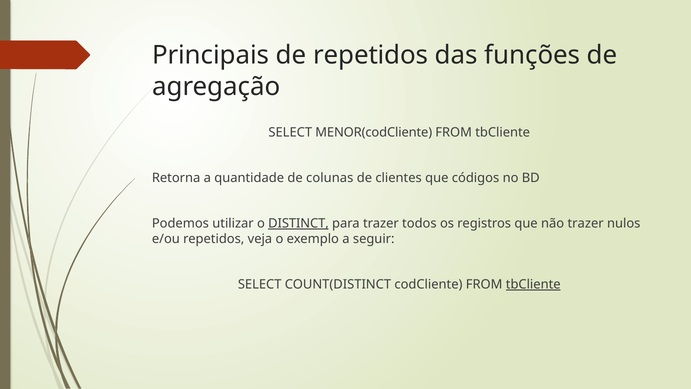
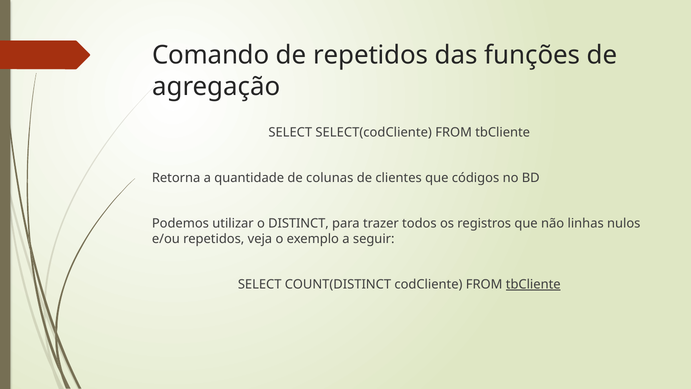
Principais: Principais -> Comando (211, 55)
MENOR(codCliente: MENOR(codCliente -> SELECT(codCliente (374, 132)
DISTINCT underline: present -> none (298, 223)
não trazer: trazer -> linhas (586, 223)
